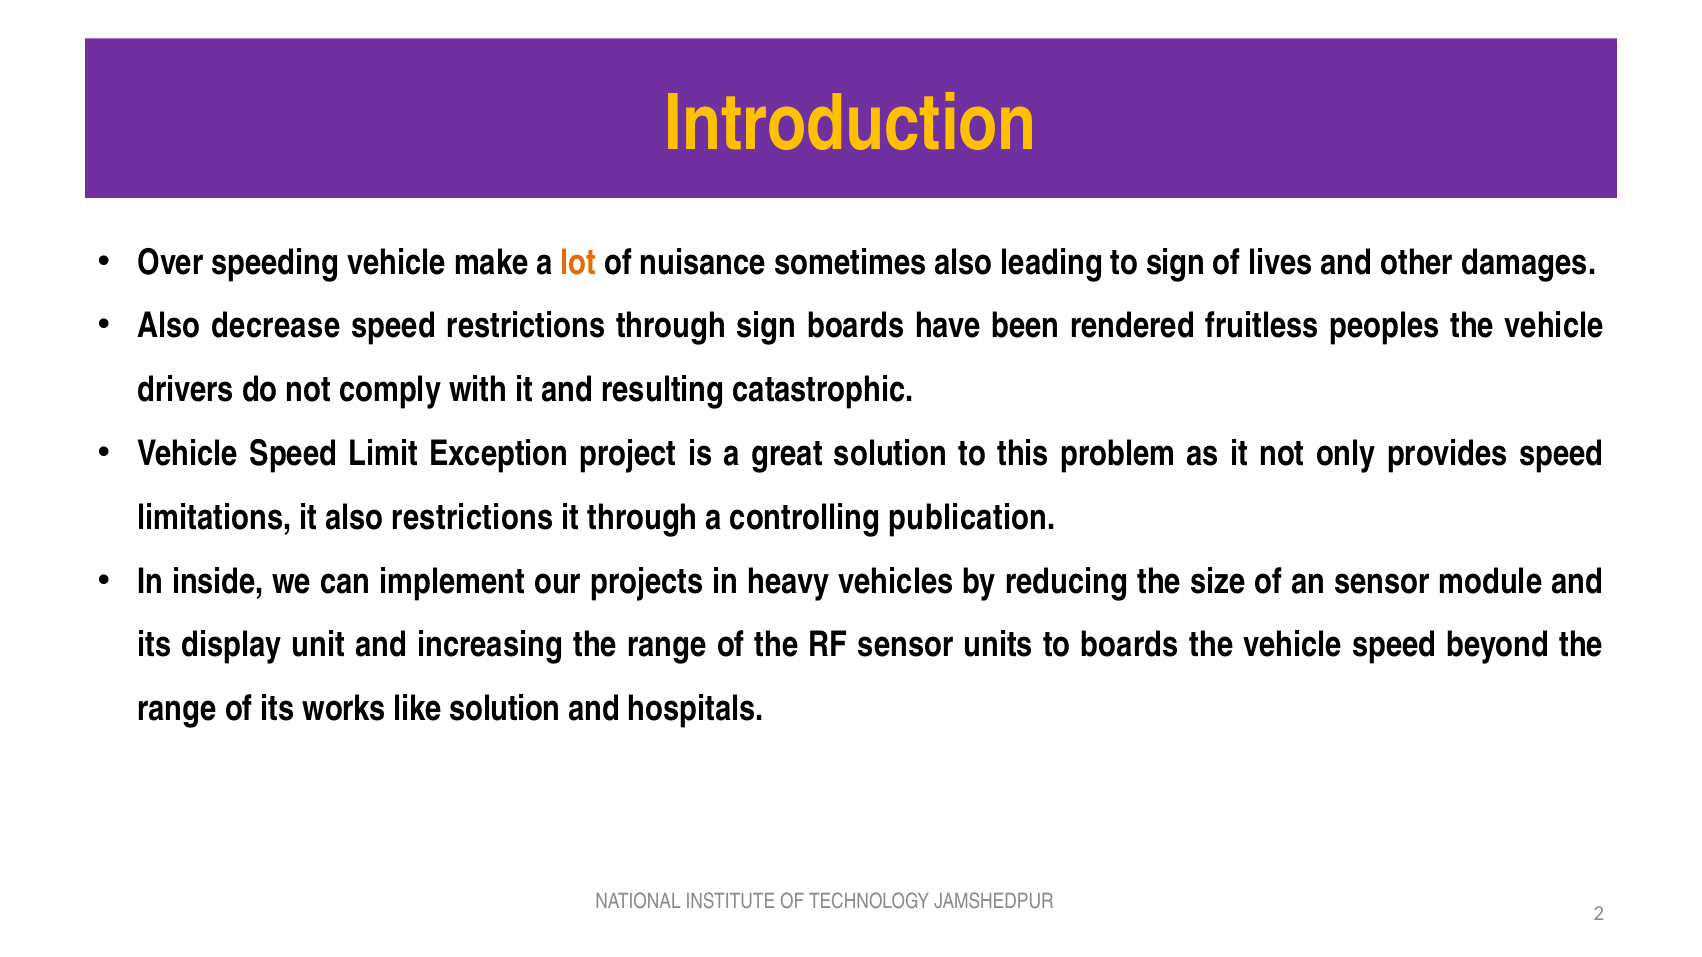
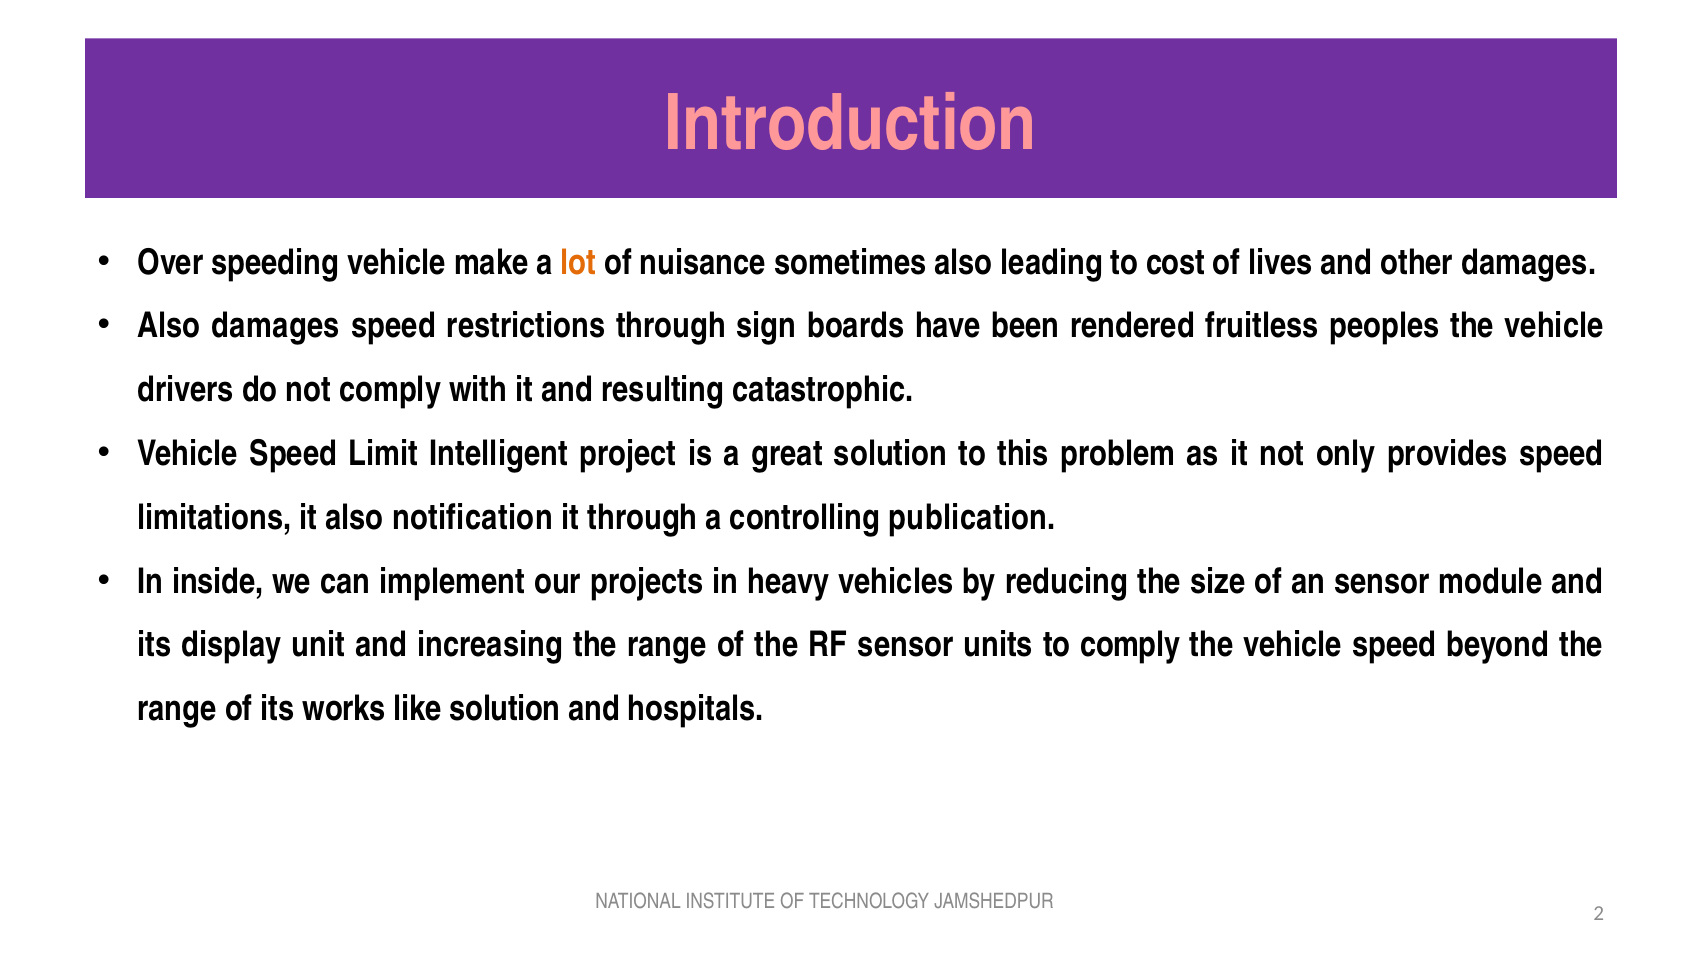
Introduction colour: yellow -> pink (851, 124)
to sign: sign -> cost (1175, 262)
Also decrease: decrease -> damages (276, 326)
Exception: Exception -> Intelligent (499, 454)
also restrictions: restrictions -> notification (472, 518)
to boards: boards -> comply (1130, 645)
